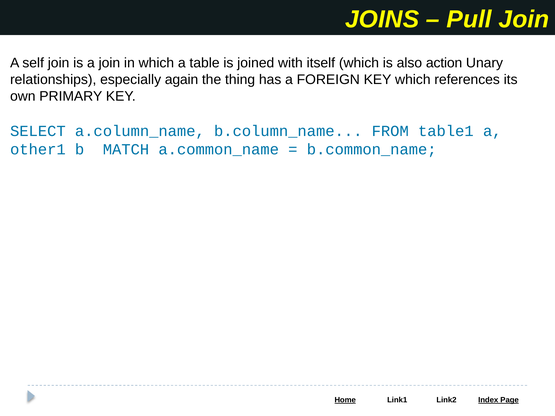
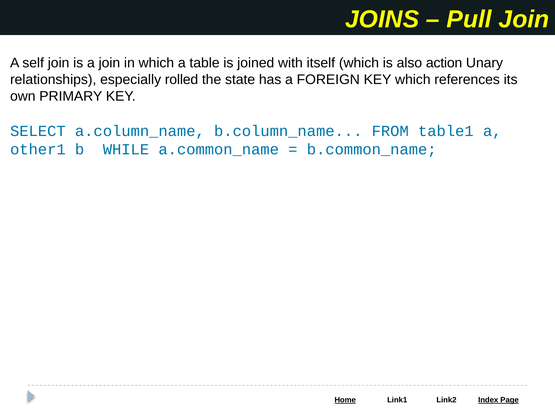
again: again -> rolled (182, 80)
thing: thing -> state (240, 80)
MATCH: MATCH -> WHILE (126, 150)
